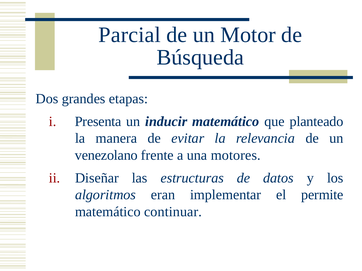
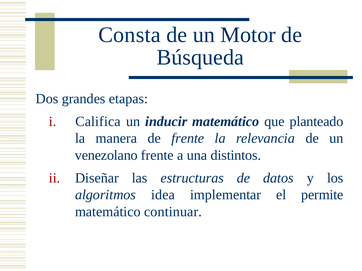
Parcial: Parcial -> Consta (130, 35)
Presenta: Presenta -> Califica (98, 122)
de evitar: evitar -> frente (188, 139)
motores: motores -> distintos (236, 155)
eran: eran -> idea (163, 195)
